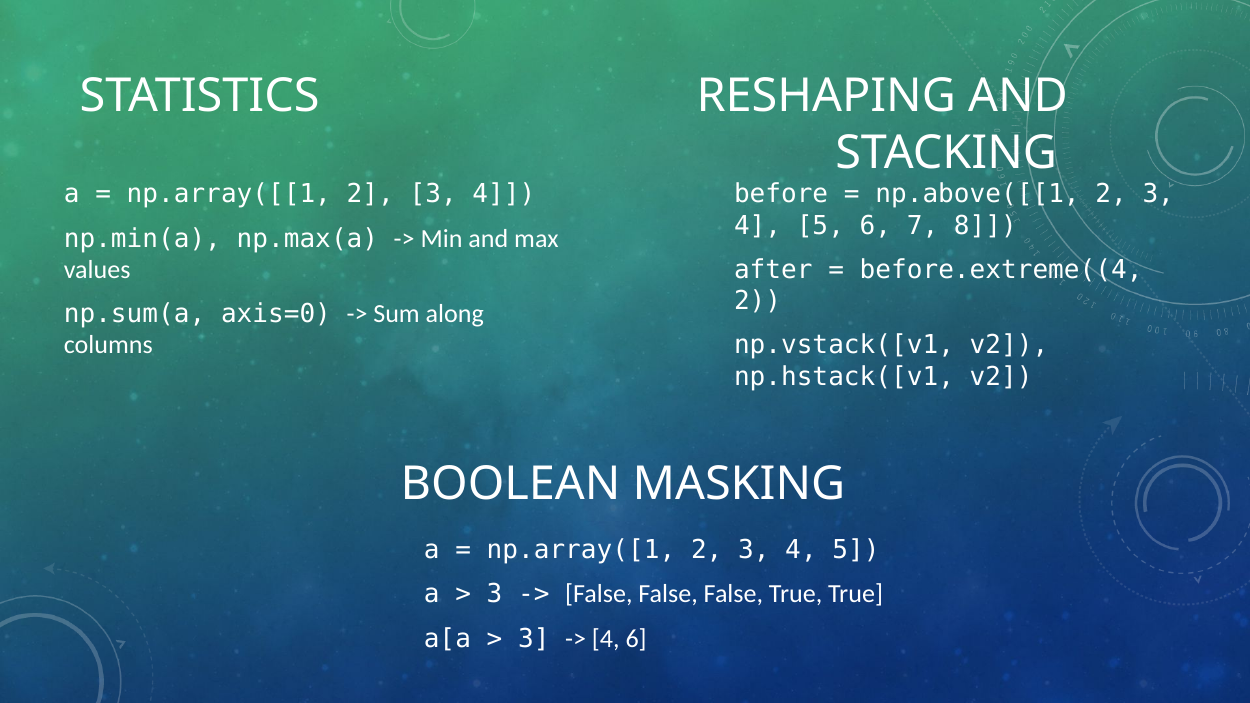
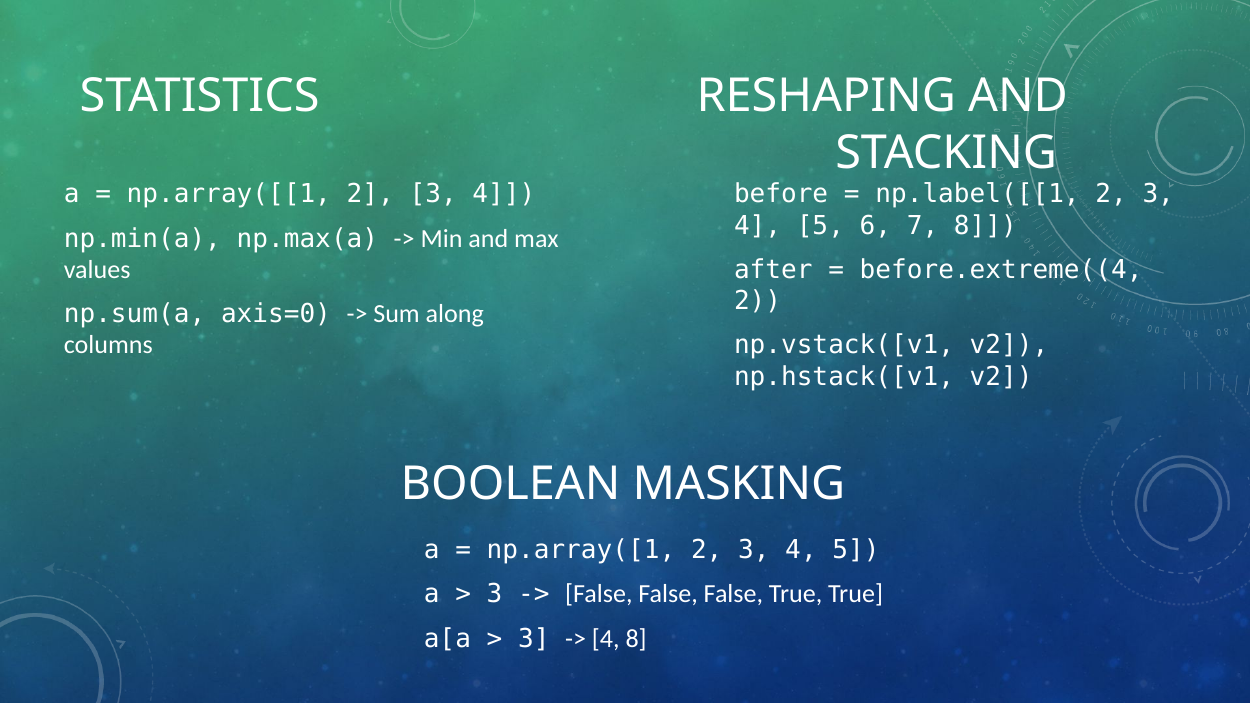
np.above([[1: np.above([[1 -> np.label([[1 (978, 194)
4 6: 6 -> 8 (636, 639)
